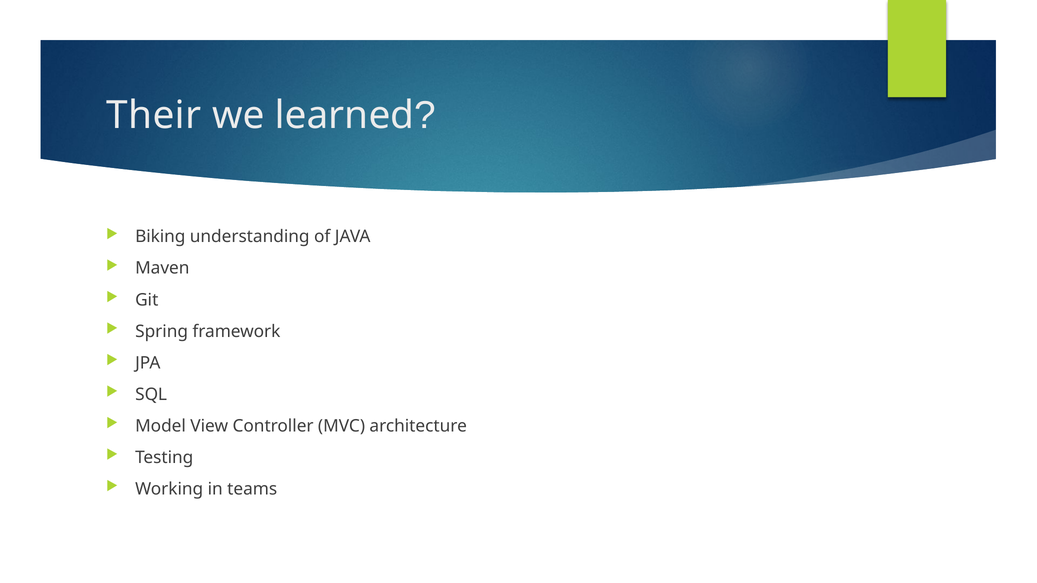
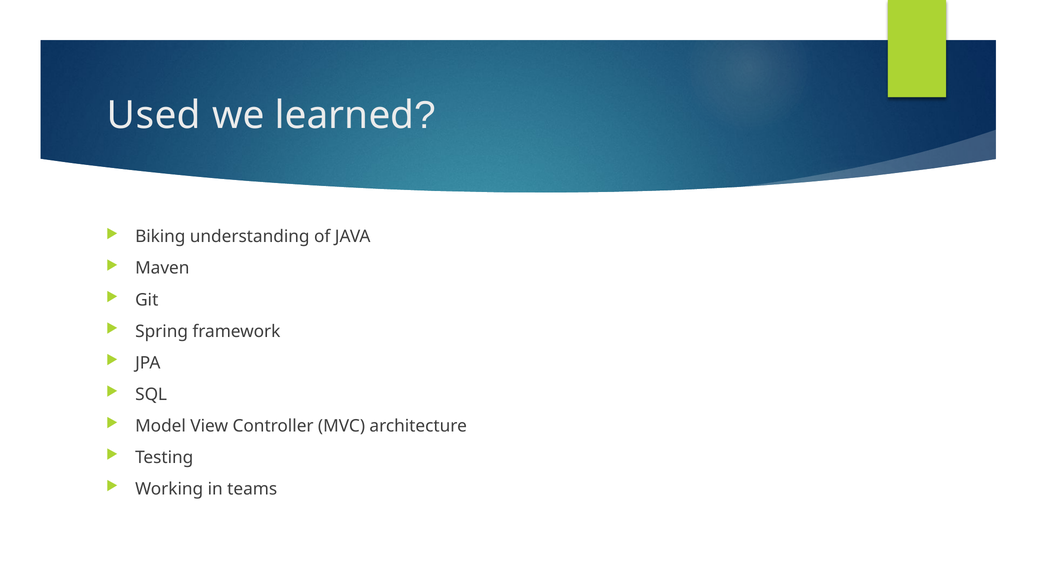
Their: Their -> Used (154, 116)
